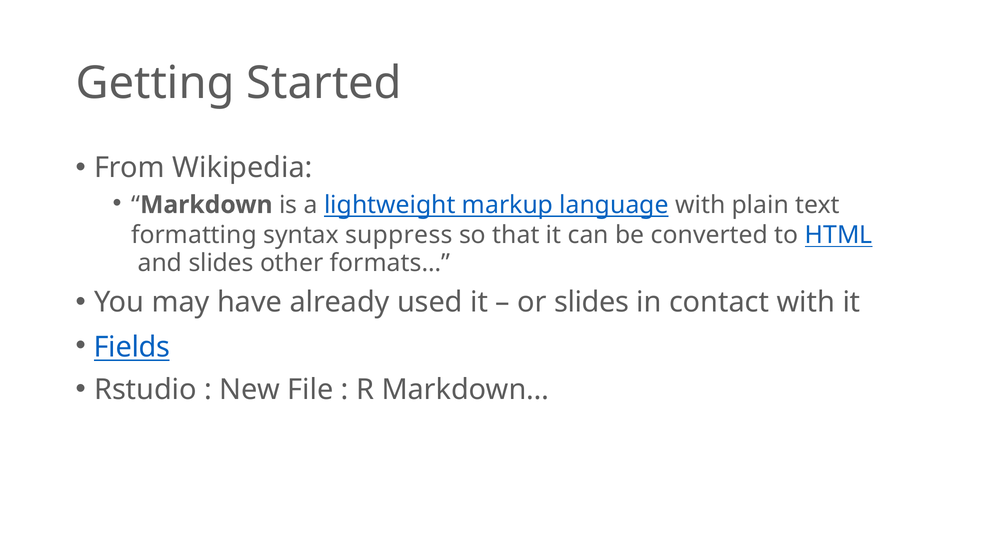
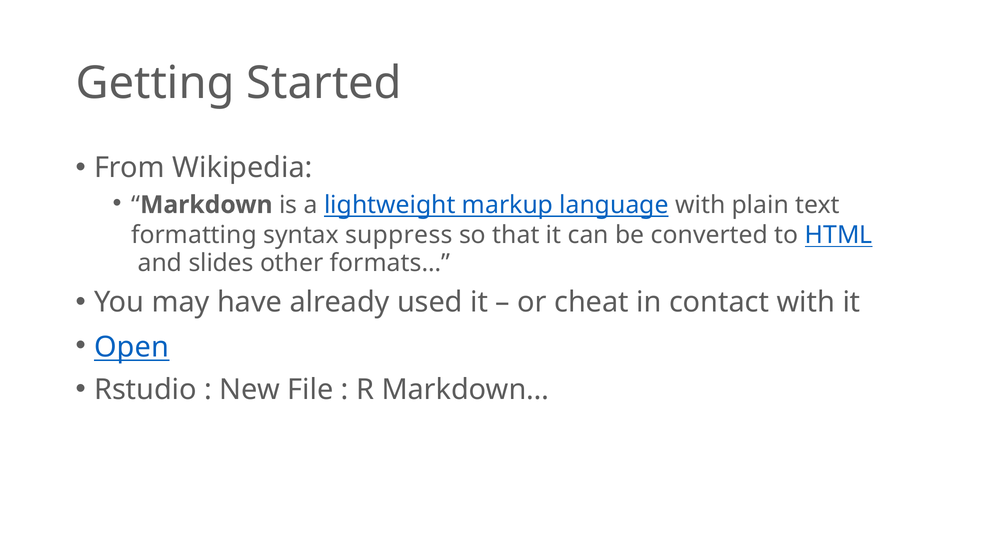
or slides: slides -> cheat (592, 302)
Fields: Fields -> Open (132, 347)
